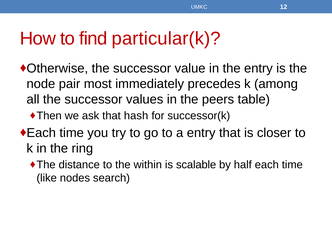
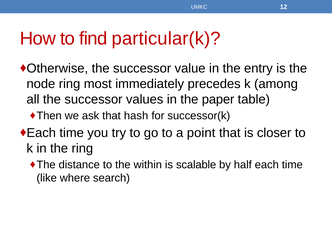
node pair: pair -> ring (70, 84)
peers: peers -> paper (218, 99)
a entry: entry -> point (201, 133)
nodes: nodes -> where (75, 178)
